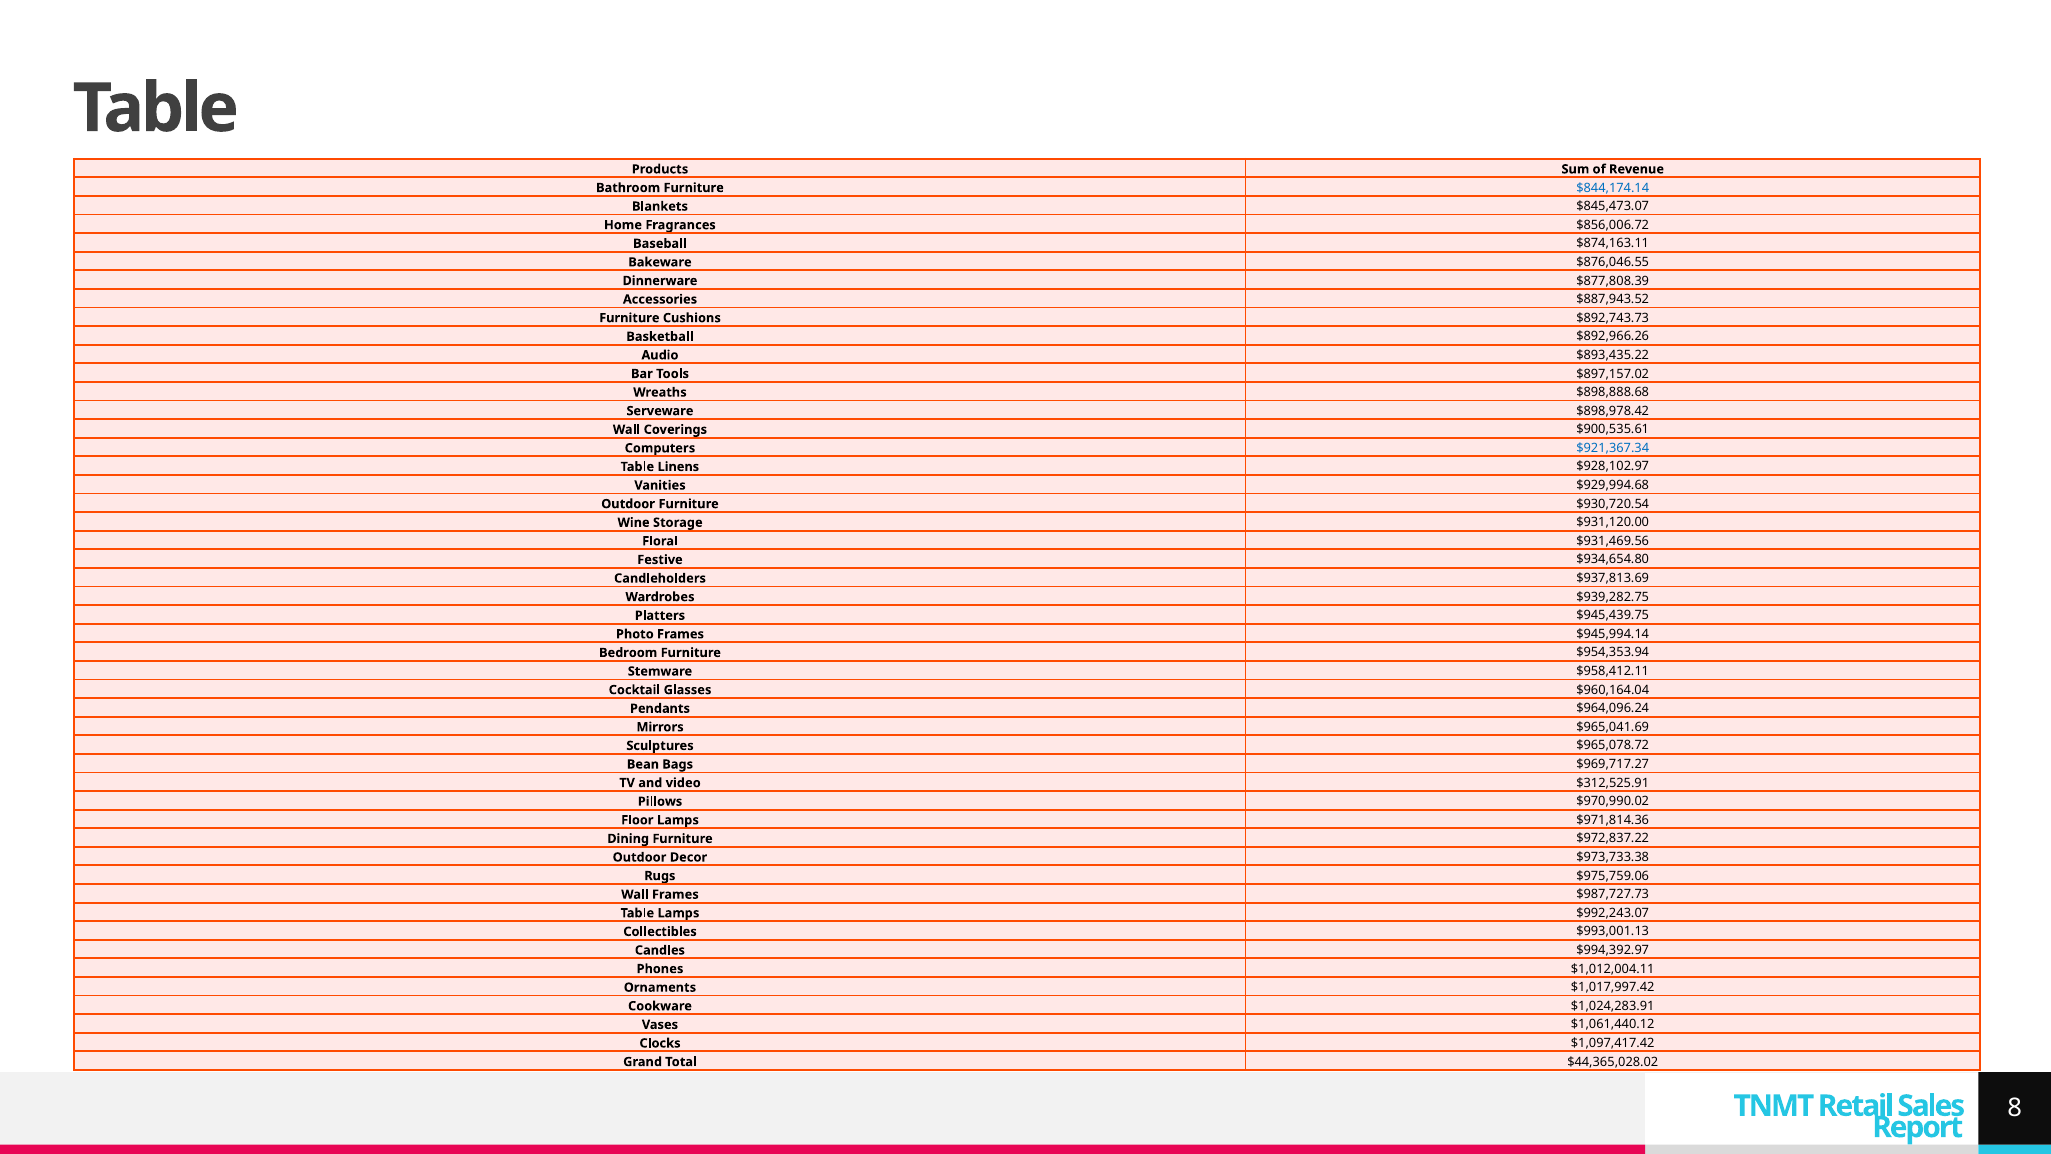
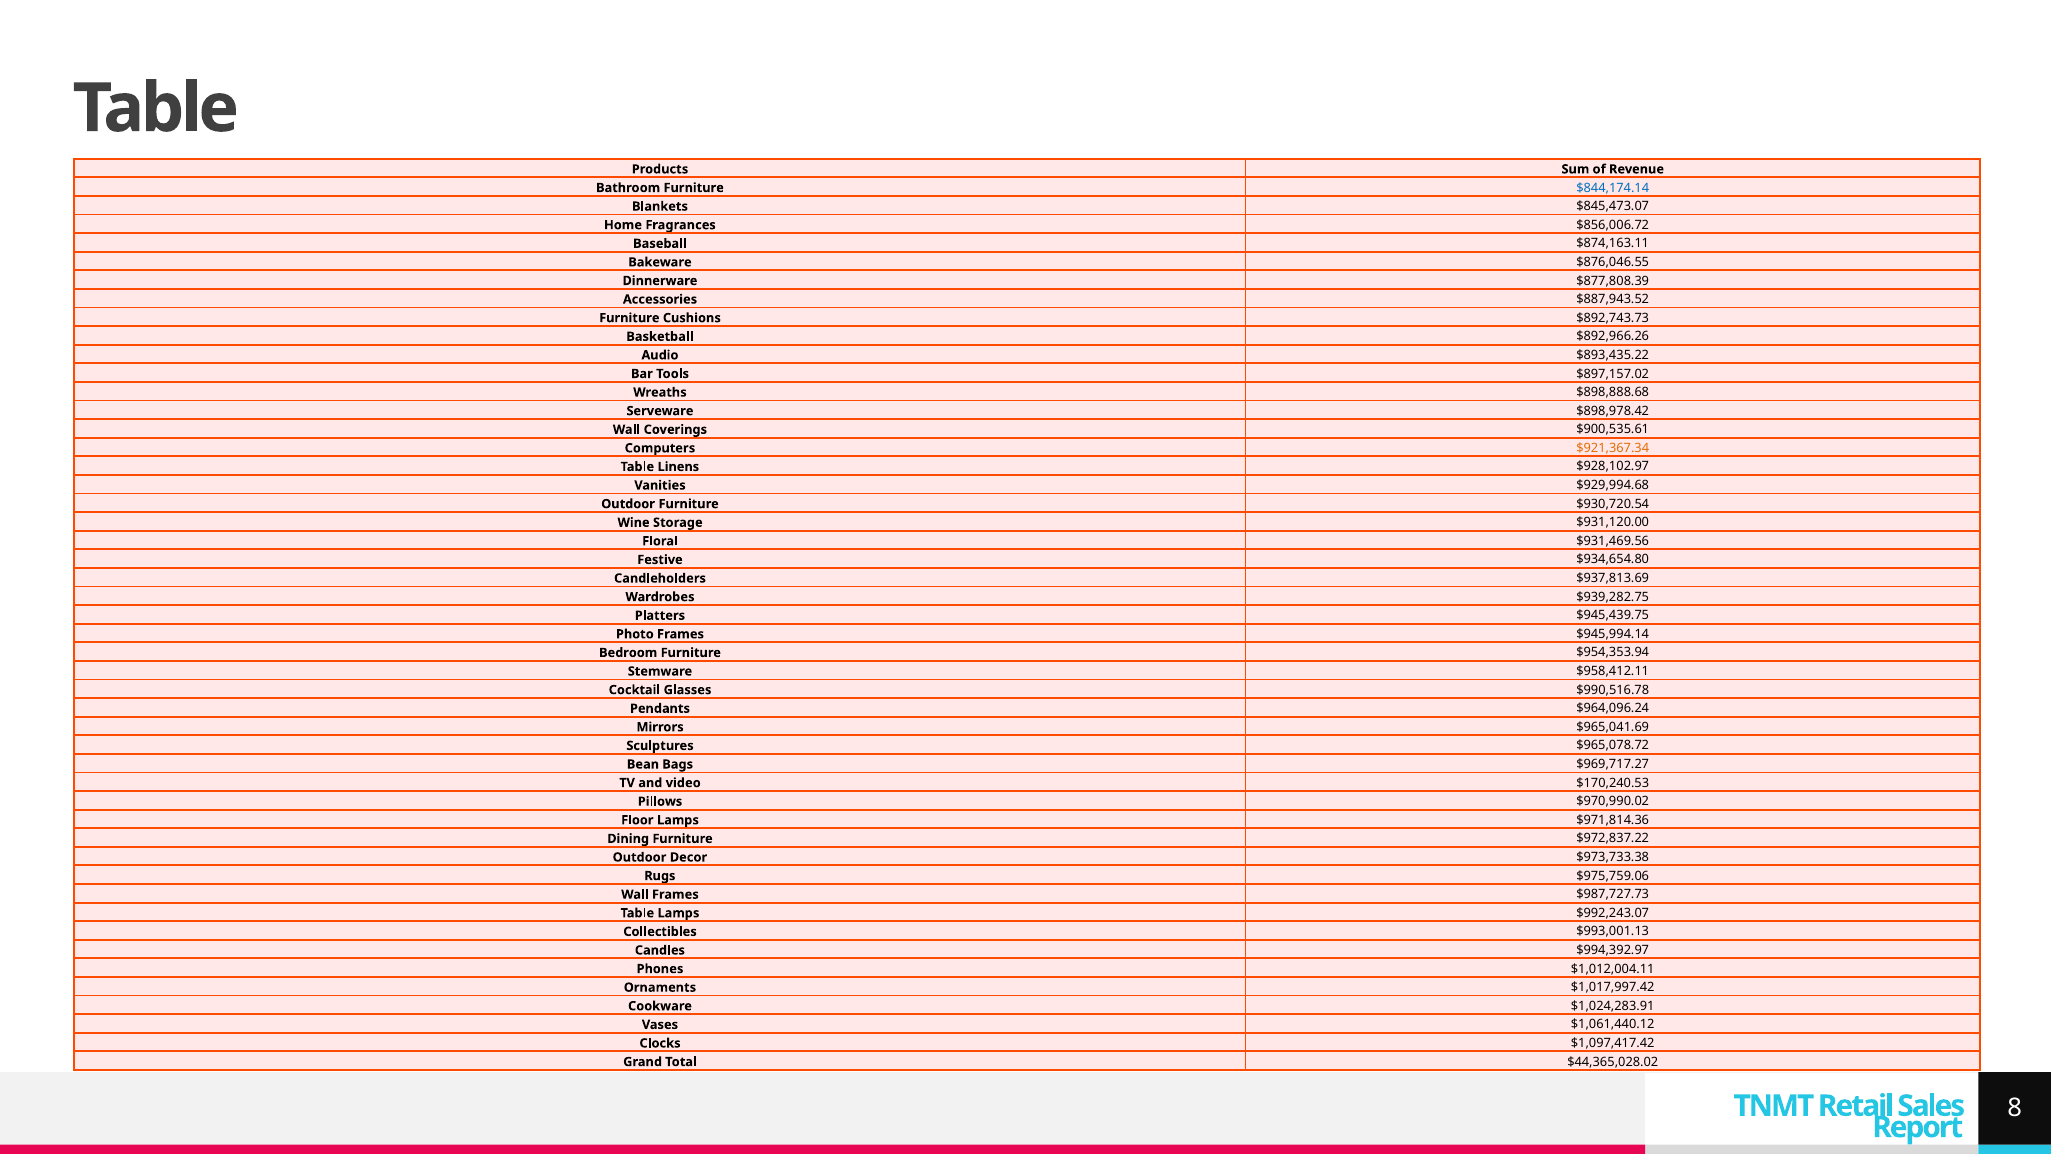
$921,367.34 colour: blue -> orange (1613, 448)
$960,164.04: $960,164.04 -> $990,516.78 (1613, 690)
$312,525.91: $312,525.91 -> $170,240.53 (1613, 783)
